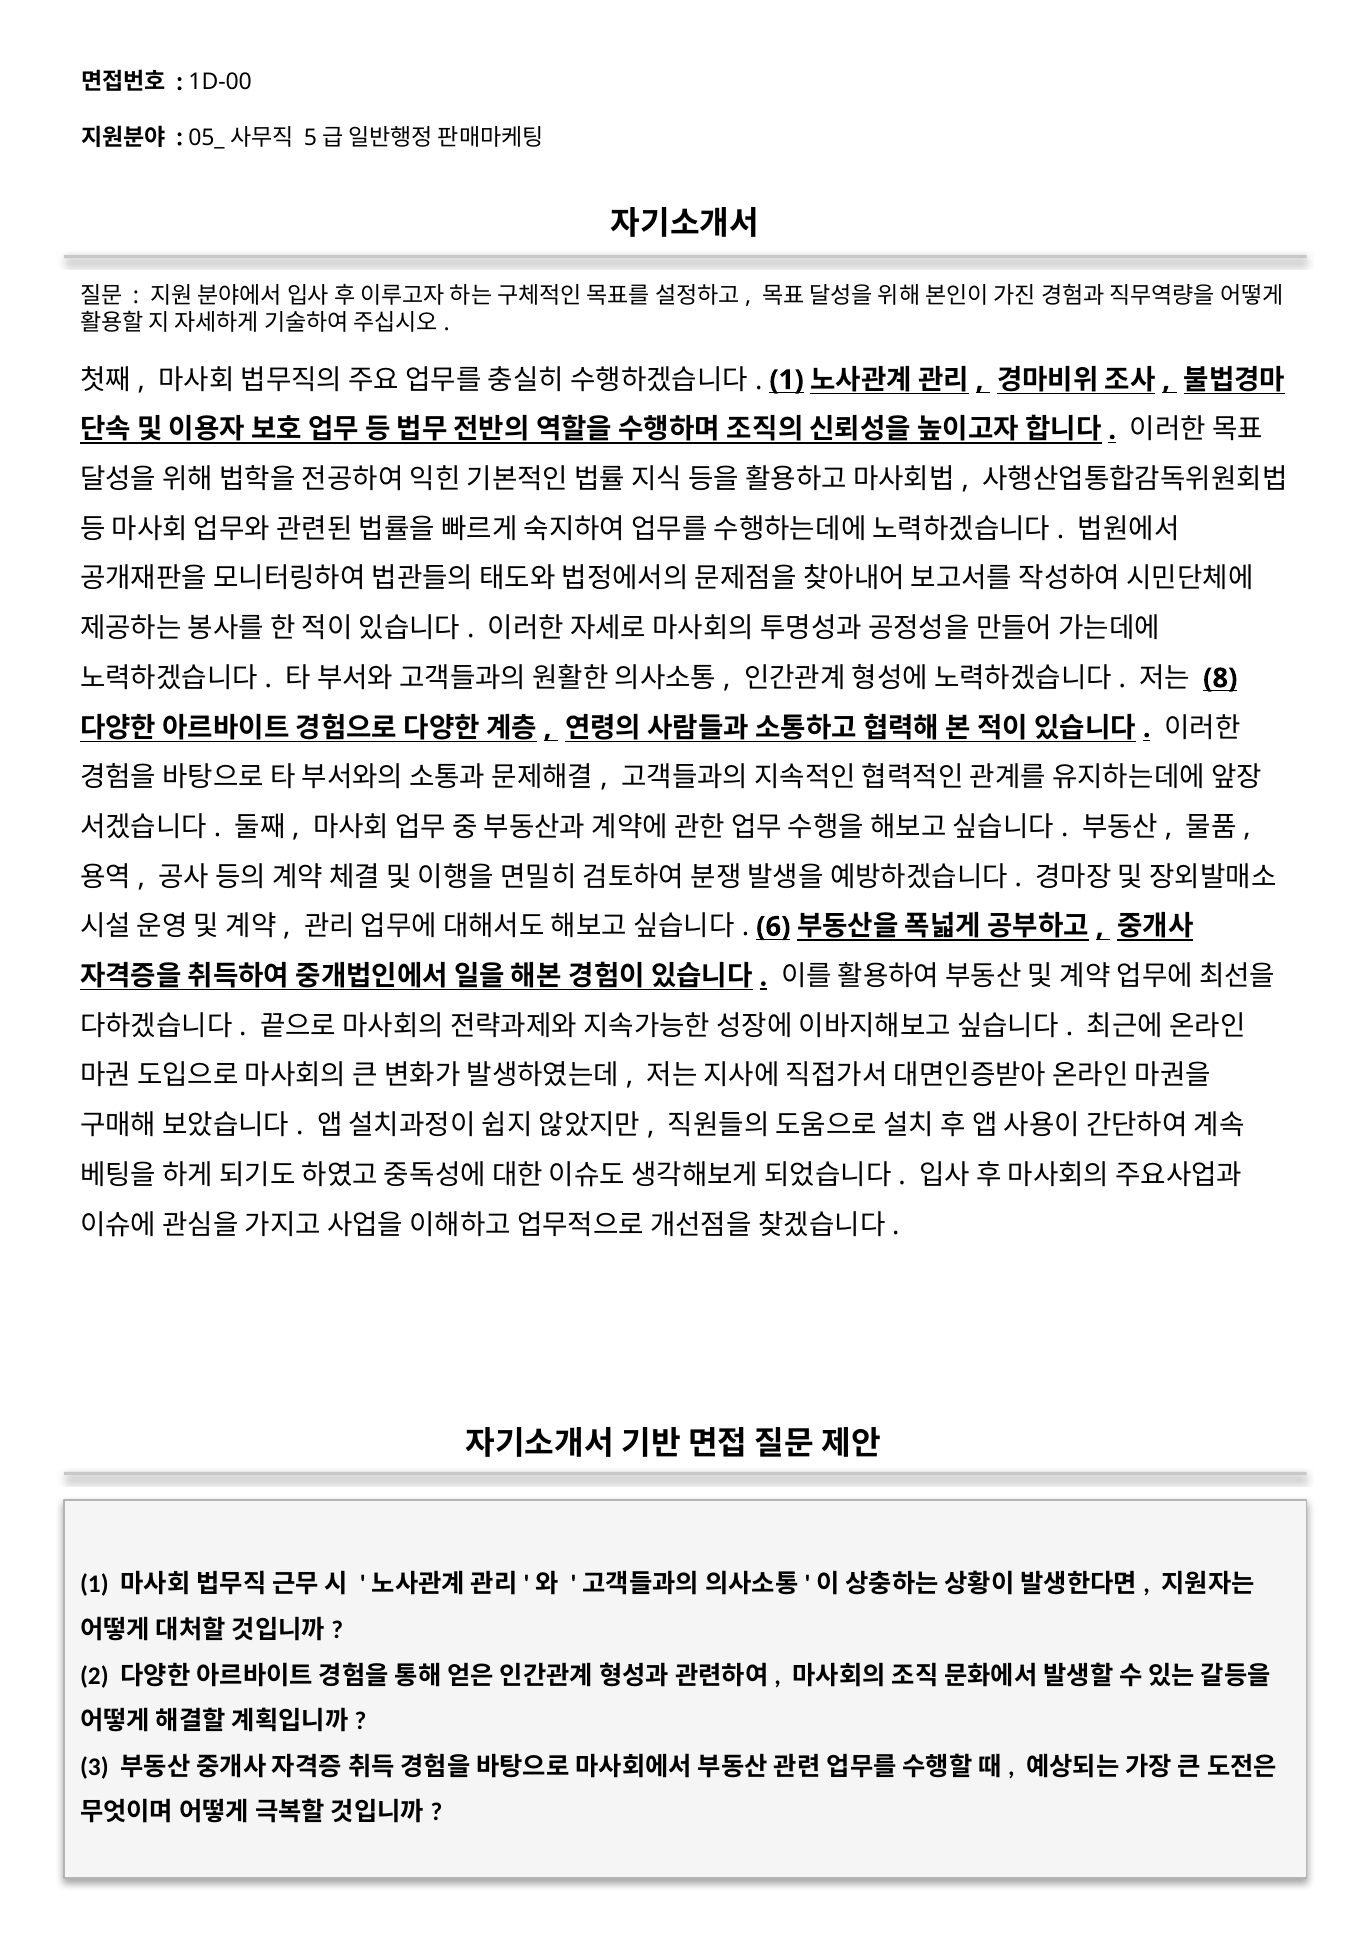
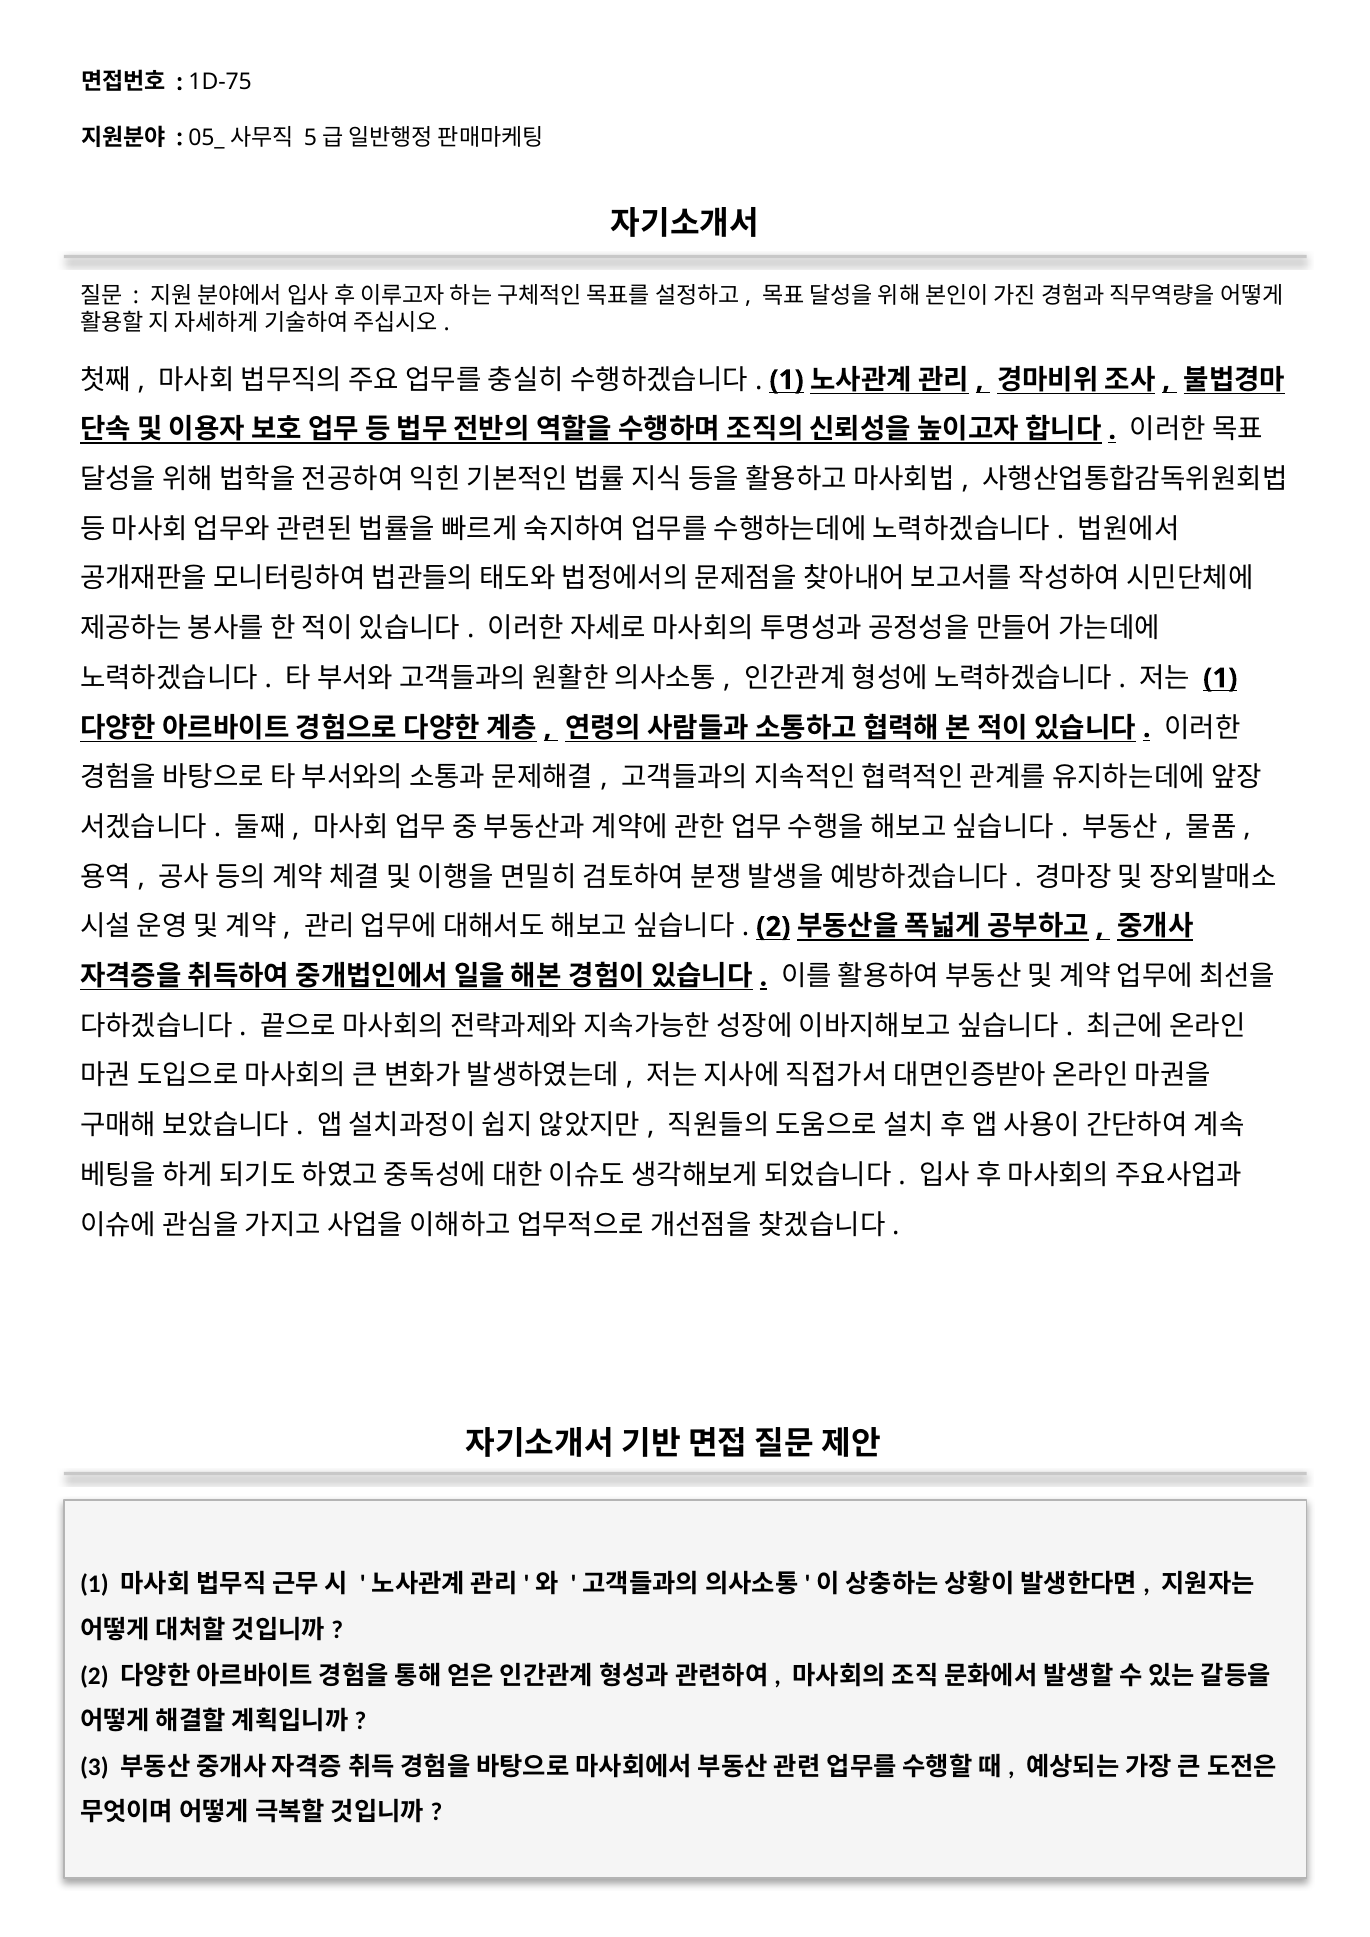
1D-00: 1D-00 -> 1D-75 (220, 82)
8: 8 -> 1 (1220, 678)
6: 6 -> 2 (773, 927)
